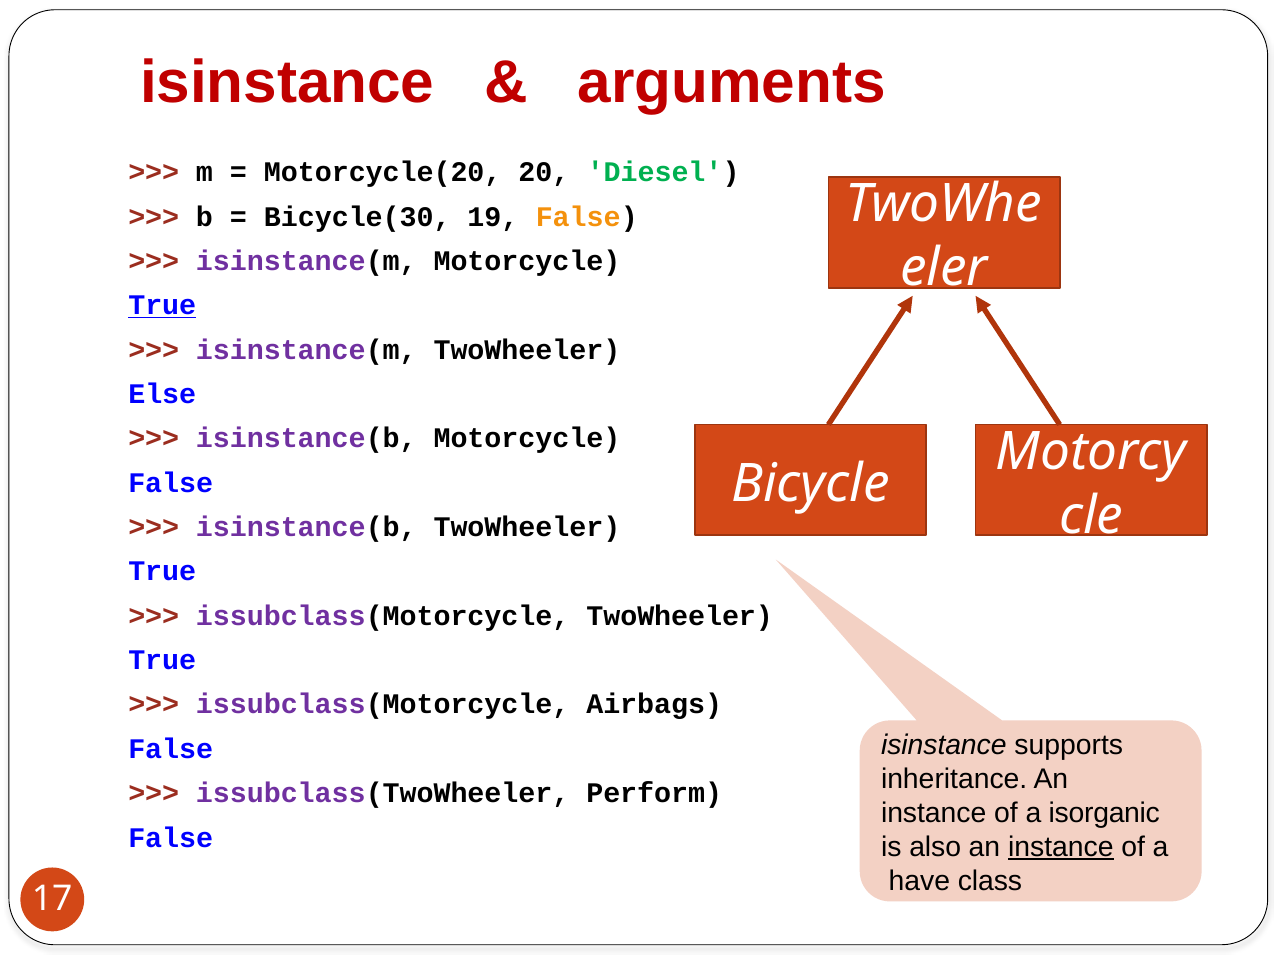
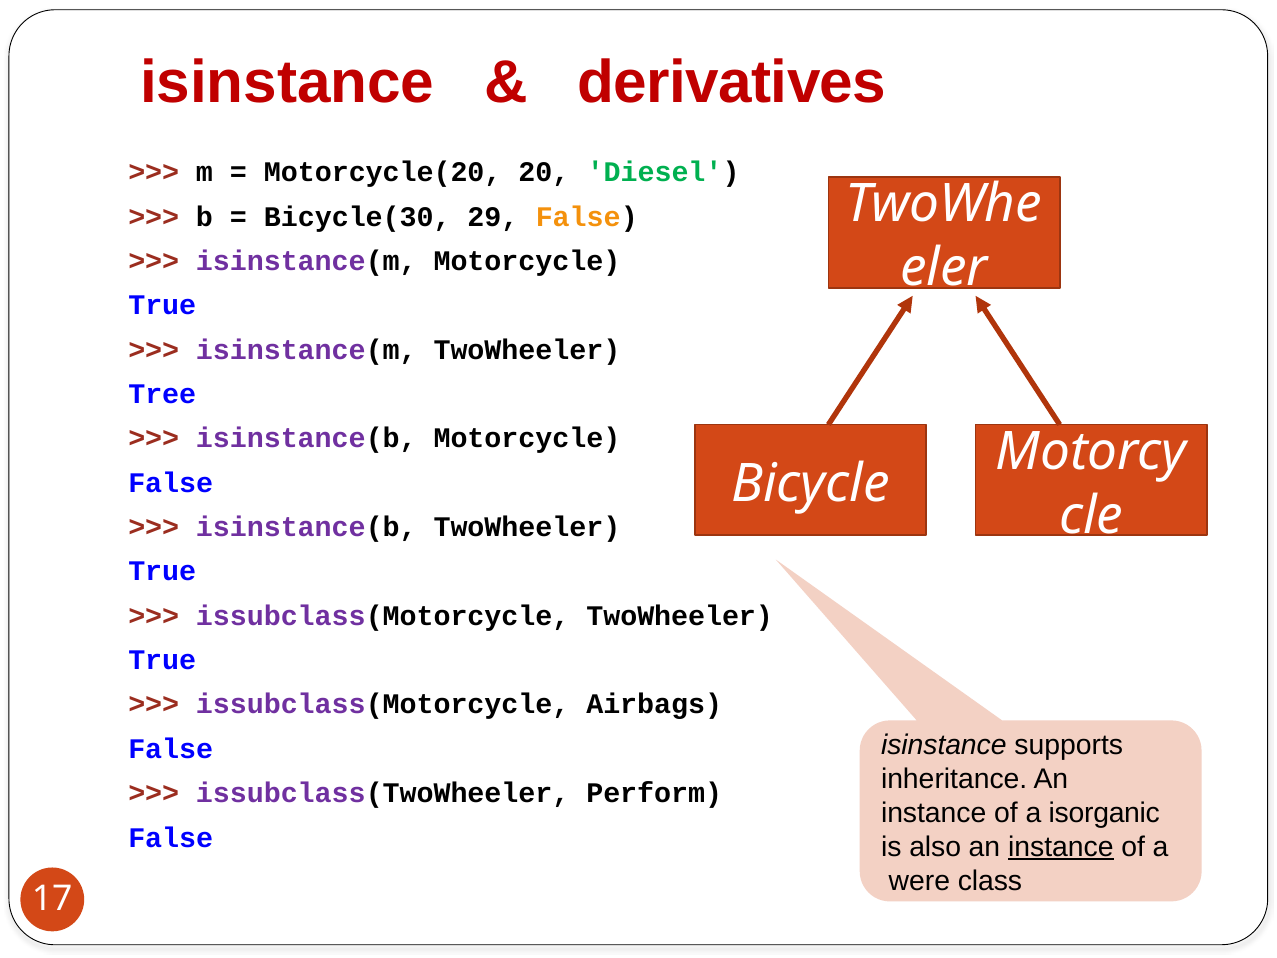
arguments: arguments -> derivatives (732, 83)
19: 19 -> 29 (493, 217)
True underline: present -> none (162, 305)
Else: Else -> Tree (162, 394)
have: have -> were (919, 881)
